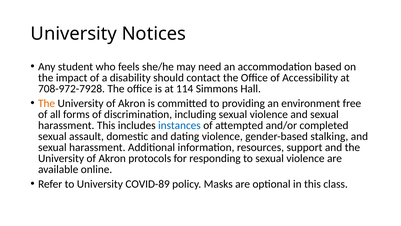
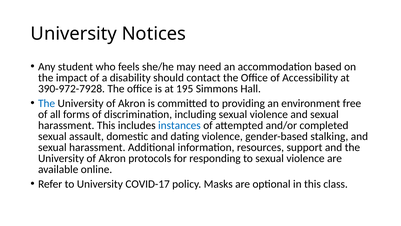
708-972-7928: 708-972-7928 -> 390-972-7928 (72, 89)
114: 114 -> 195 (185, 89)
The colour: orange -> blue (47, 103)
COVID-89: COVID-89 -> COVID-17 (148, 184)
